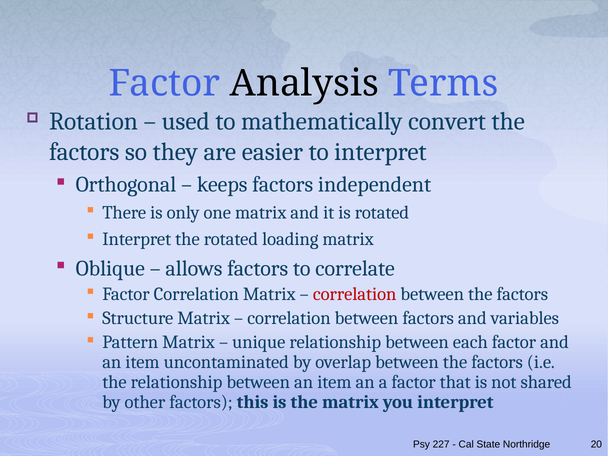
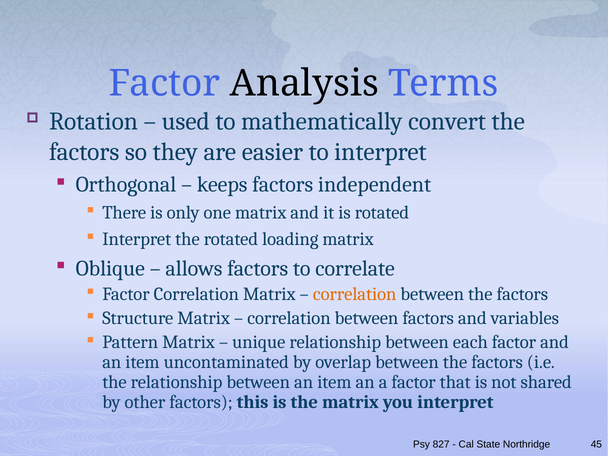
correlation colour: red -> orange (355, 294)
227: 227 -> 827 (441, 445)
20: 20 -> 45 (596, 445)
